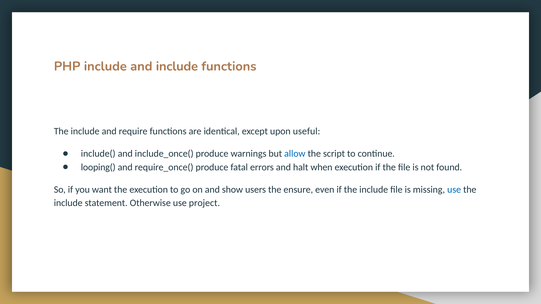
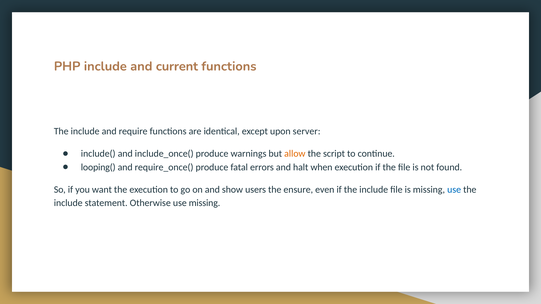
and include: include -> current (177, 66)
useful: useful -> server (307, 131)
allow colour: blue -> orange (295, 154)
use project: project -> missing (205, 203)
